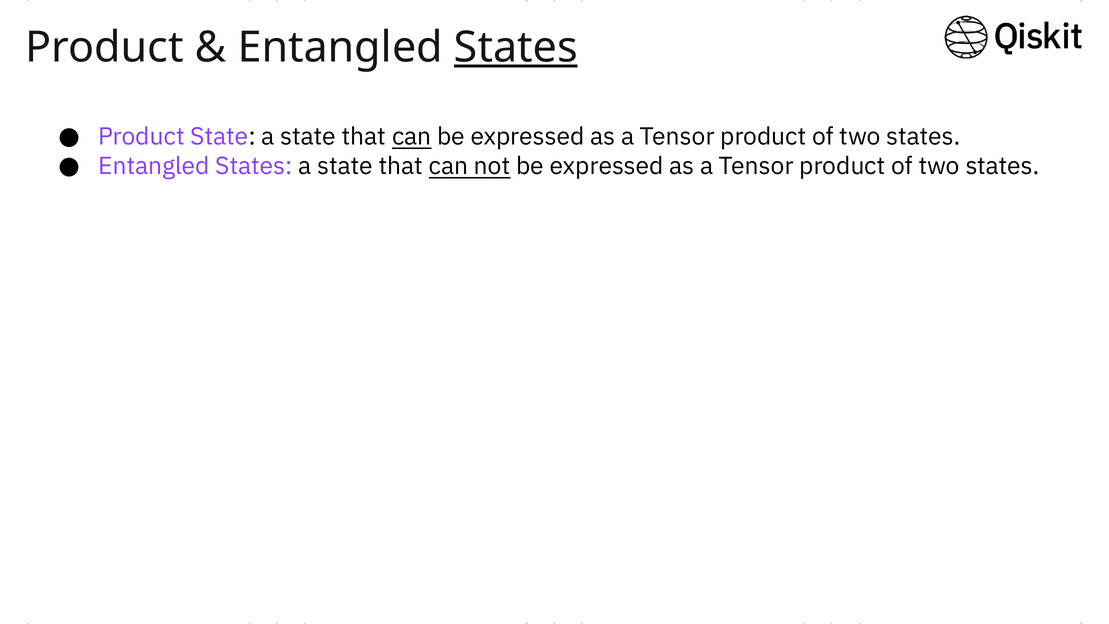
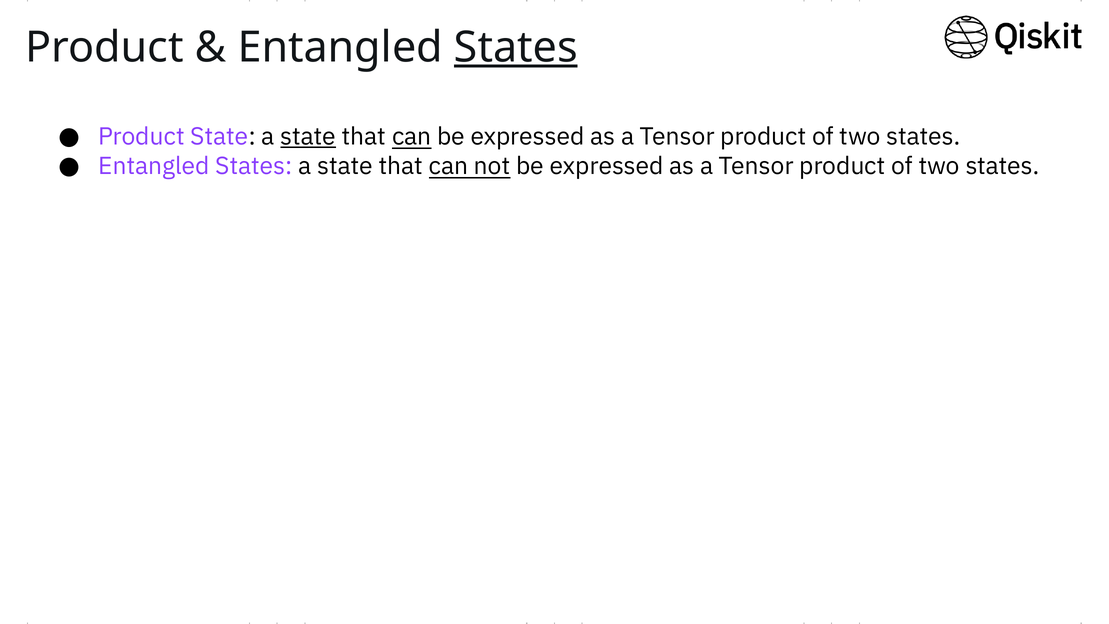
state underline: none -> present (308, 137)
